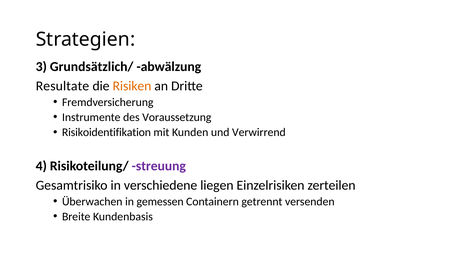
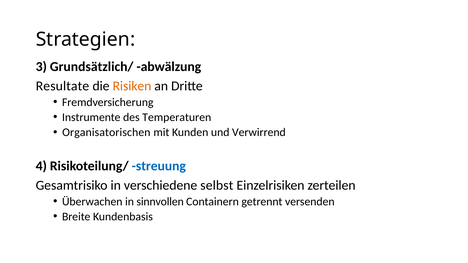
Voraussetzung: Voraussetzung -> Temperaturen (177, 117)
Risikoidentifikation: Risikoidentifikation -> Organisatorischen (106, 132)
streuung colour: purple -> blue (159, 166)
liegen: liegen -> selbst (217, 186)
gemessen: gemessen -> sinnvollen (160, 202)
